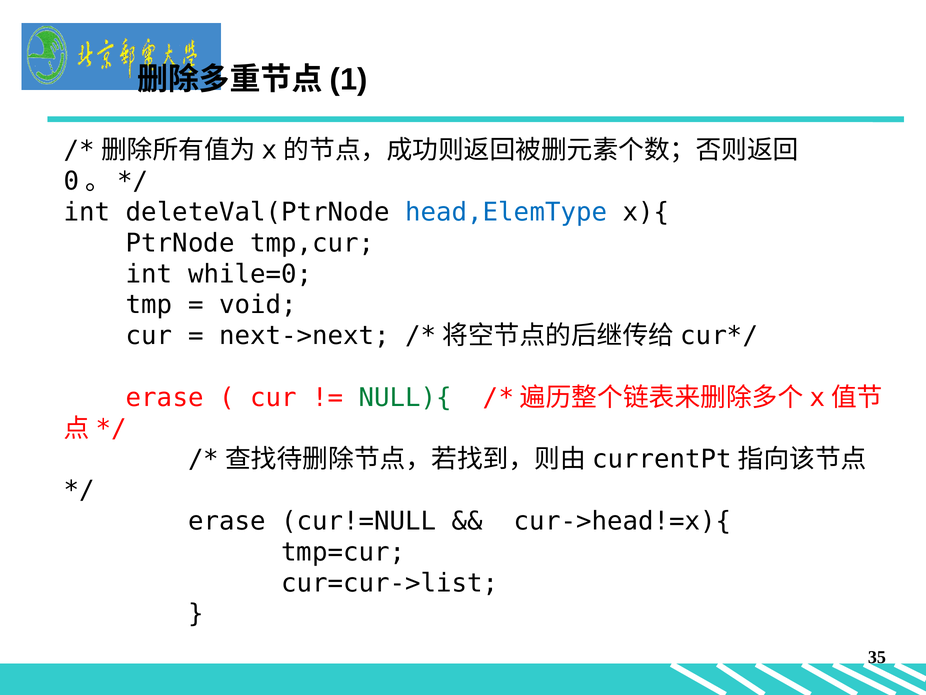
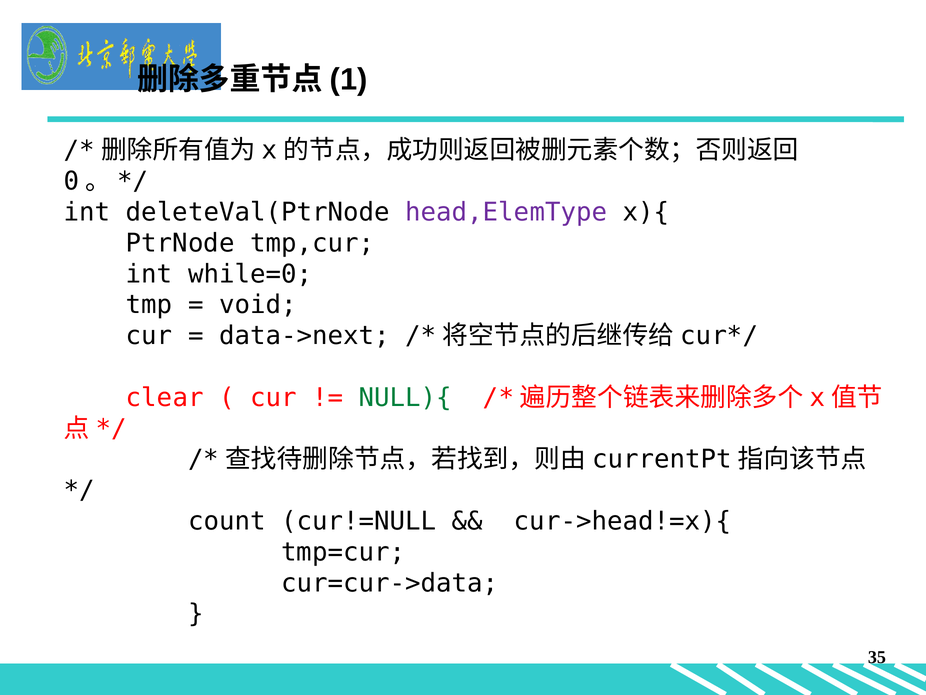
head,ElemType colour: blue -> purple (506, 212)
next->next: next->next -> data->next (304, 336)
erase: erase -> clear (165, 397)
erase: erase -> count (227, 521)
cur=cur->list: cur=cur->list -> cur=cur->data (390, 583)
